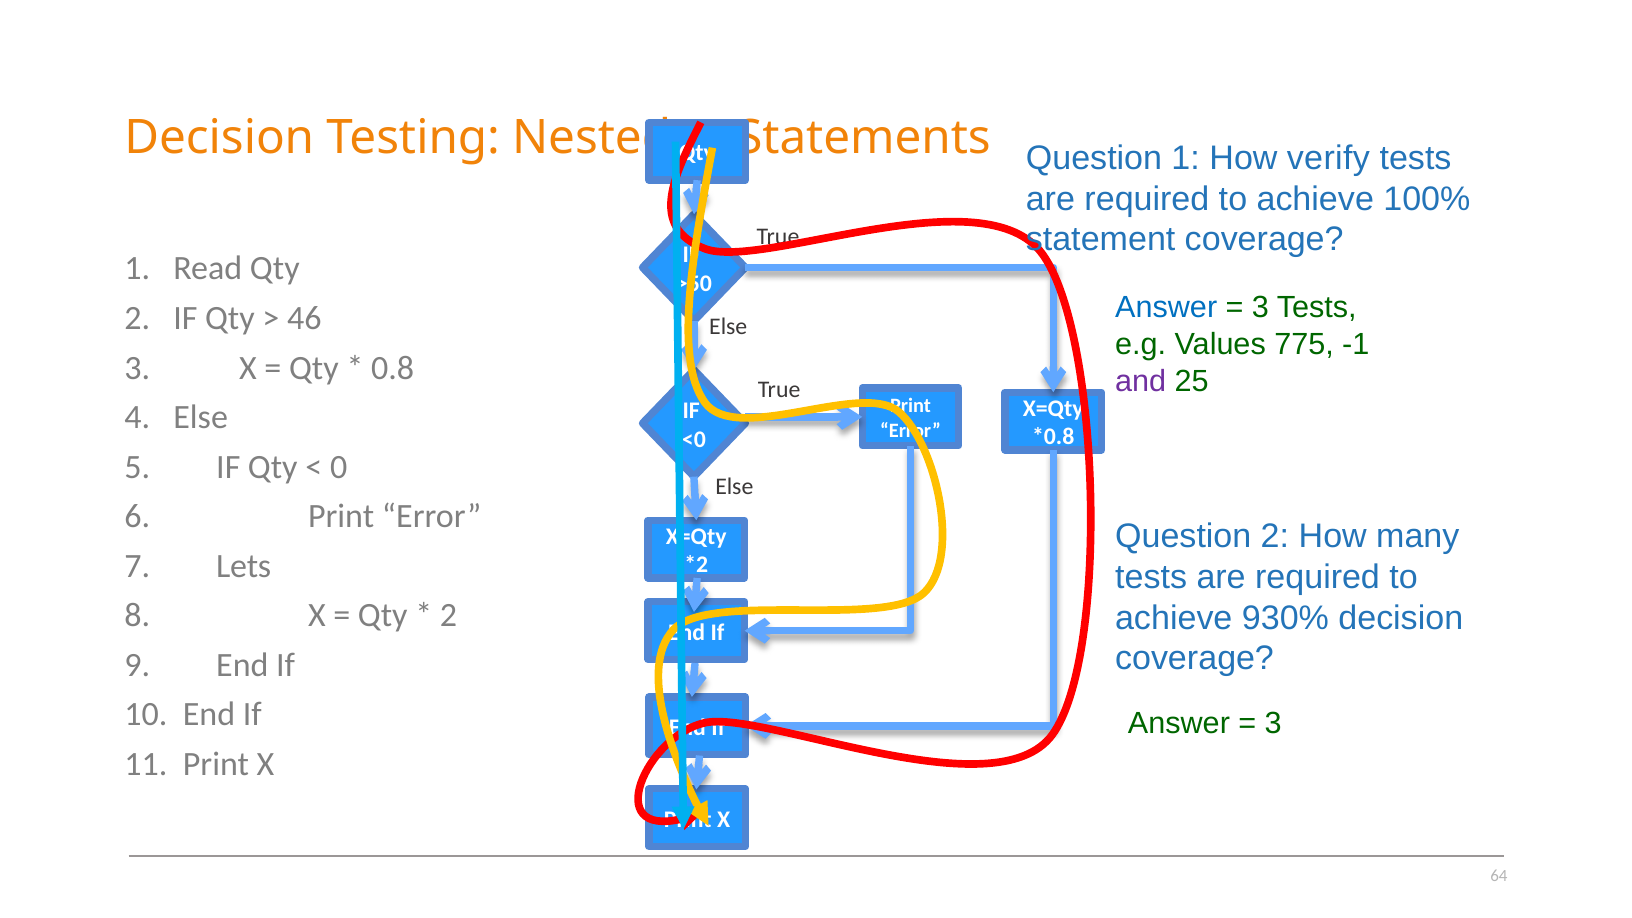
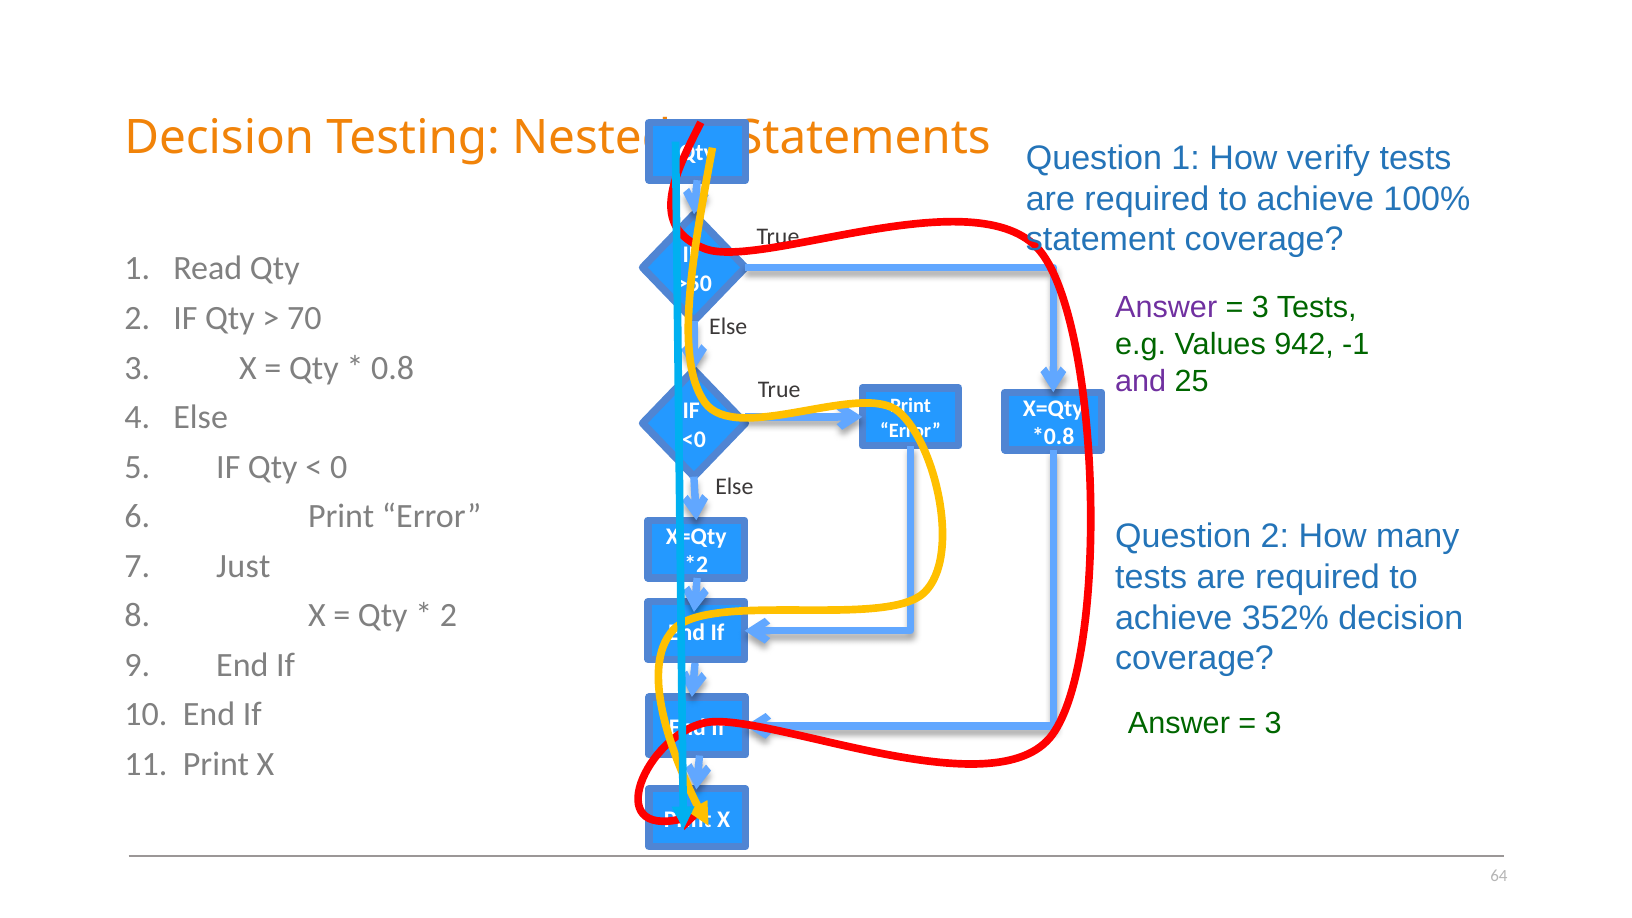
Answer colour: blue -> purple (1166, 308)
46: 46 -> 70 (304, 318)
775: 775 -> 942 (1304, 344)
Lets: Lets -> Just (243, 566)
930%: 930% -> 352% (1285, 618)
